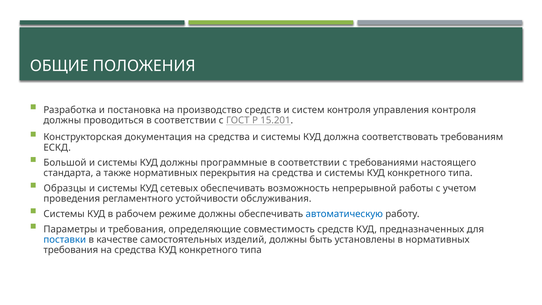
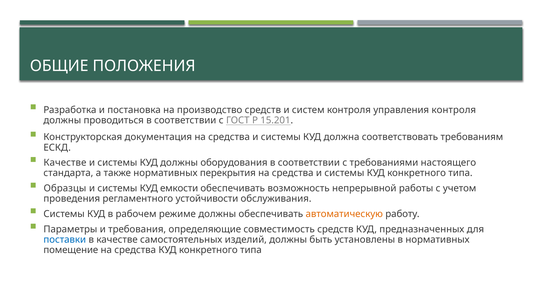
Большой: Большой -> Качестве (65, 163)
программные: программные -> оборудования (234, 163)
сетевых: сетевых -> емкости (179, 188)
автоматическую colour: blue -> orange (344, 214)
требования: требования -> помещение (71, 250)
